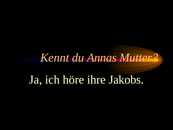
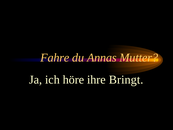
Kennt: Kennt -> Fahre (55, 58)
Jakobs: Jakobs -> Bringt (126, 80)
